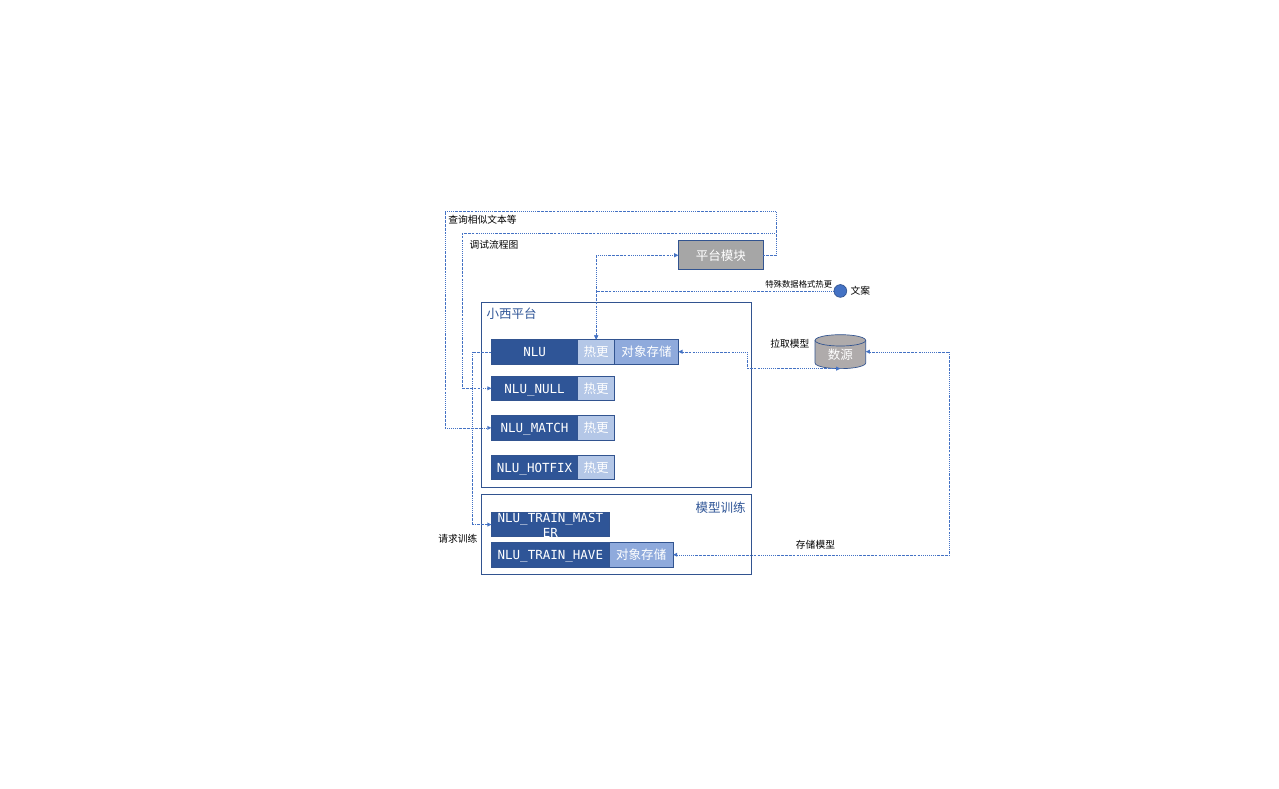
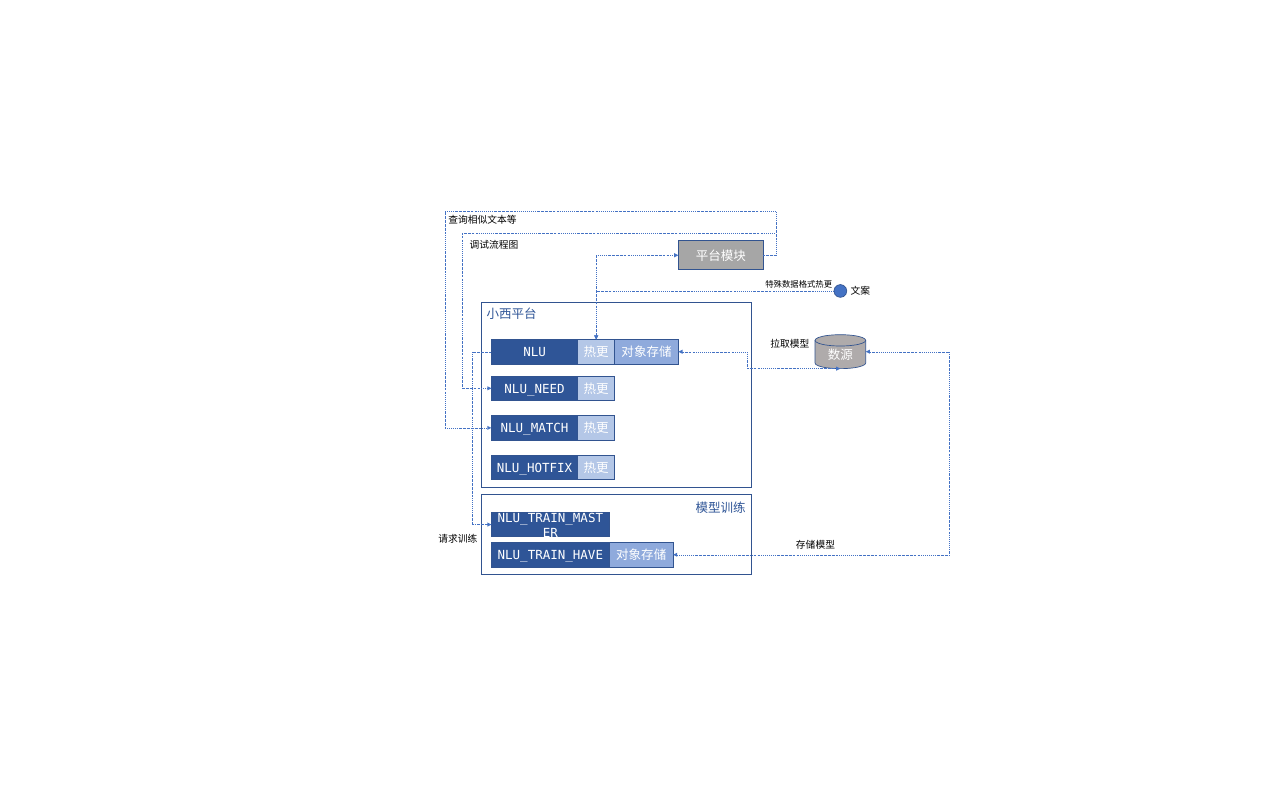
NLU_NULL: NLU_NULL -> NLU_NEED (535, 390)
